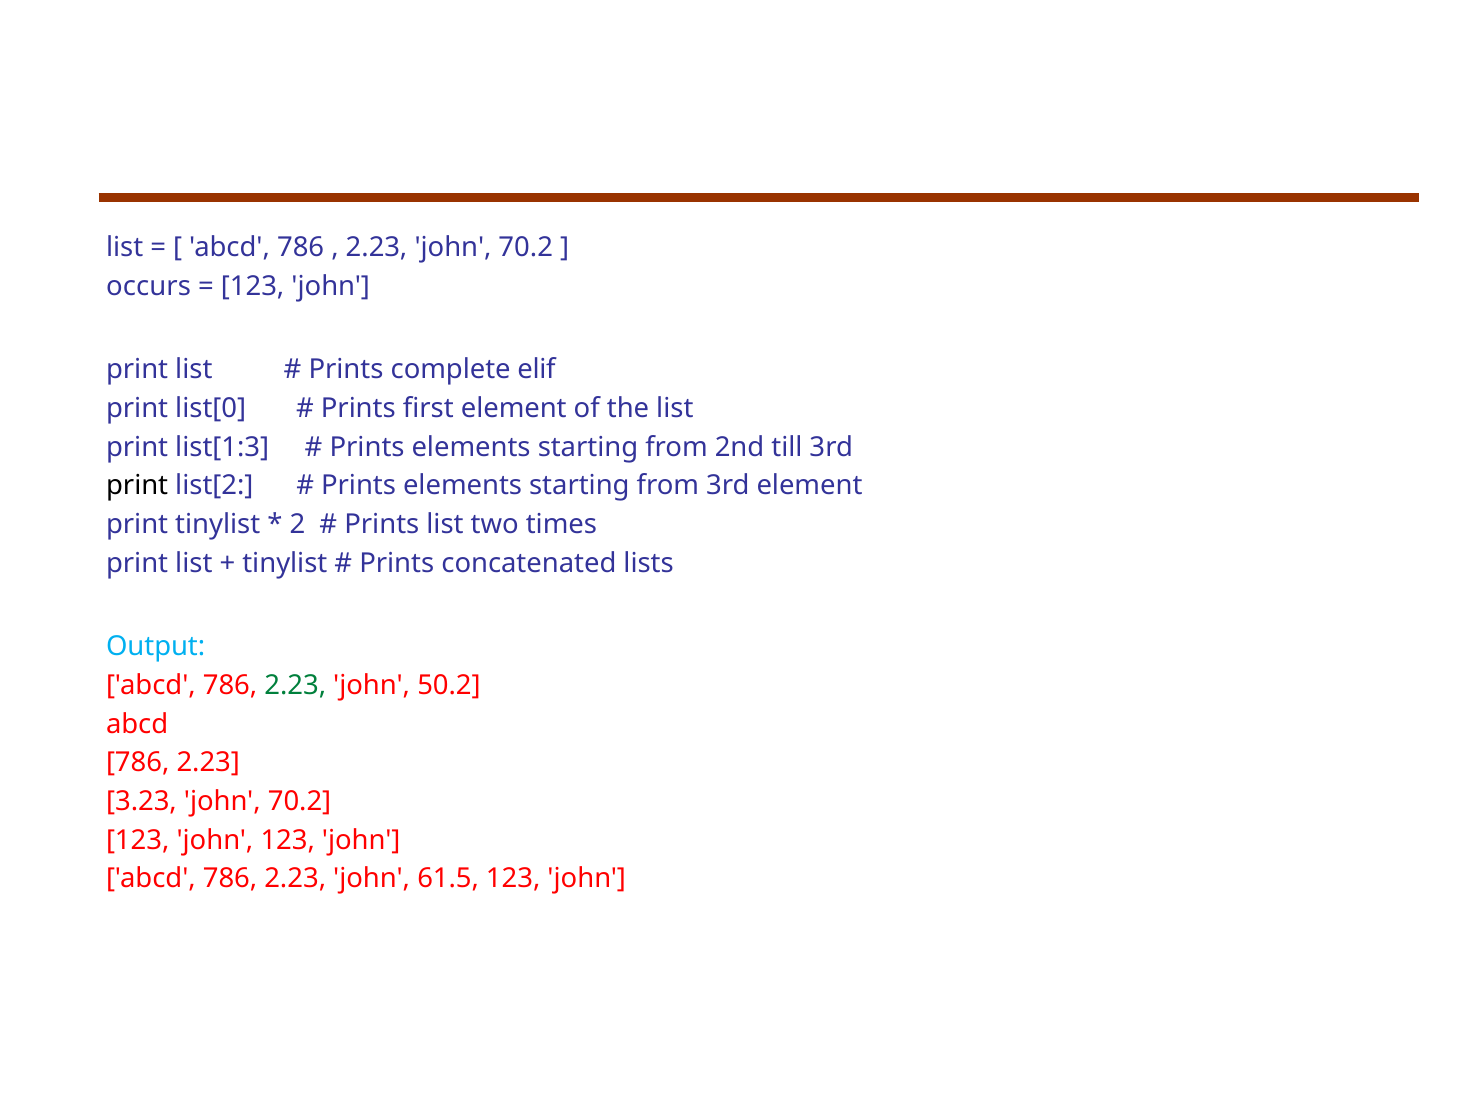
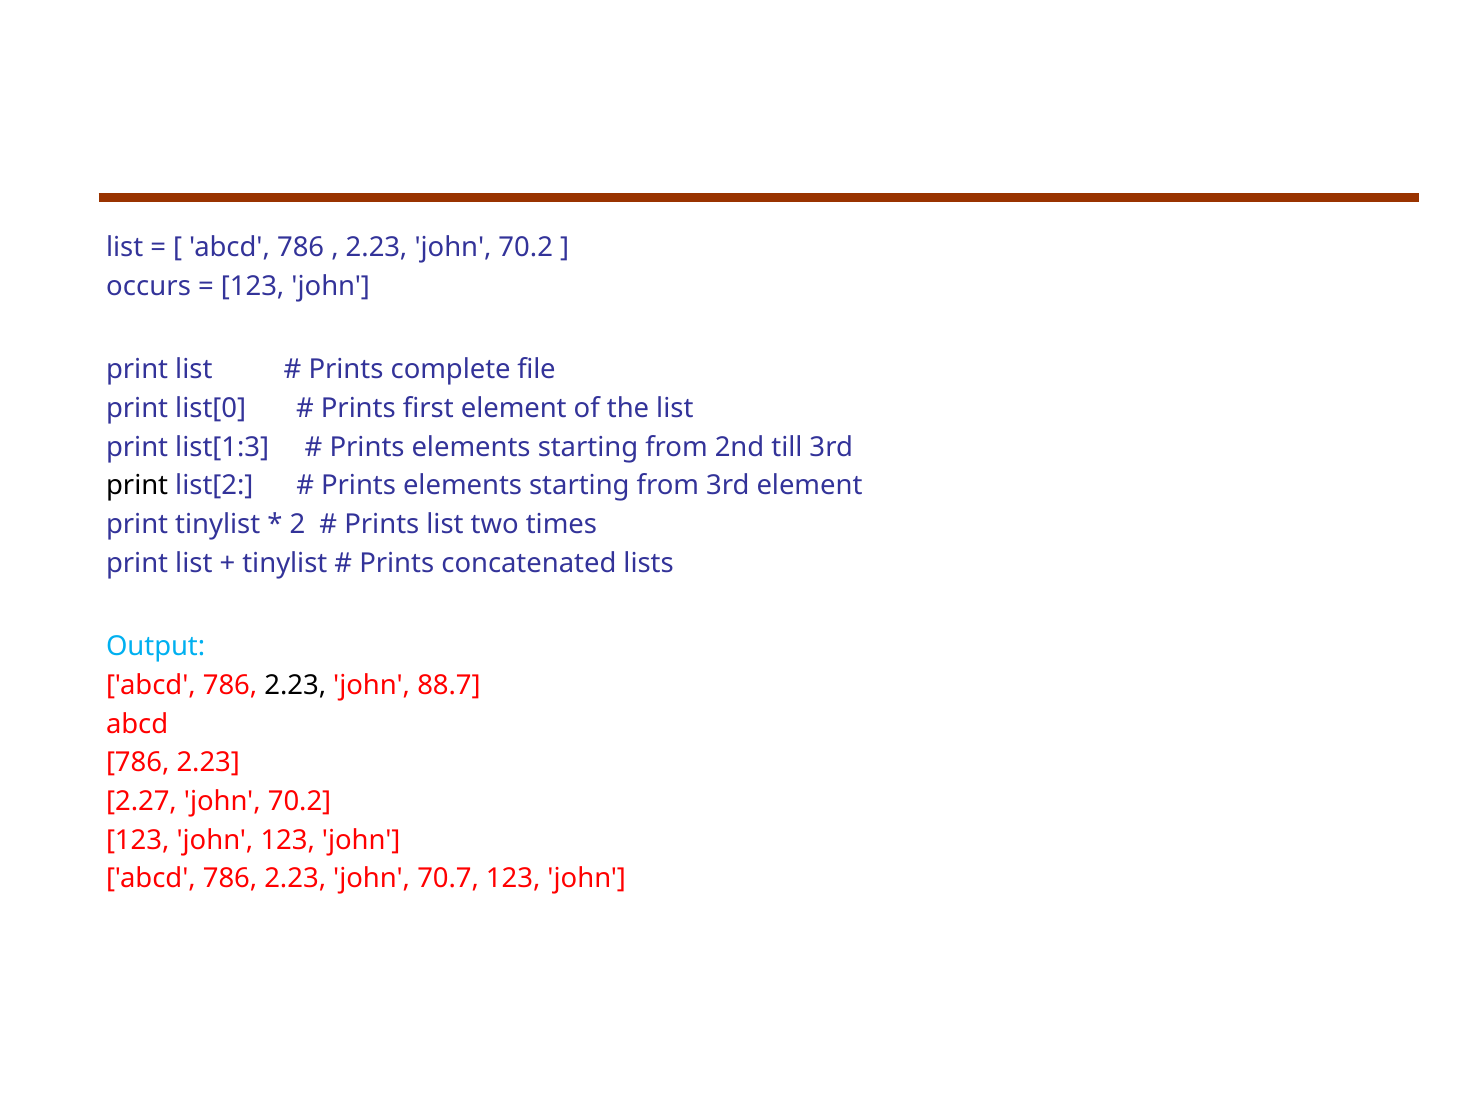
elif: elif -> file (536, 370)
2.23 colour: green -> black (295, 686)
50.2: 50.2 -> 88.7 (449, 686)
3.23: 3.23 -> 2.27 (141, 802)
61.5: 61.5 -> 70.7 (448, 879)
